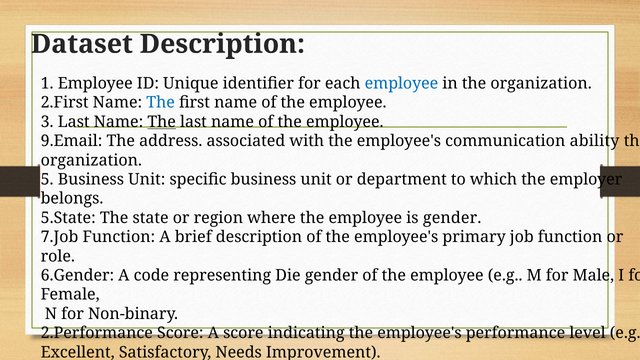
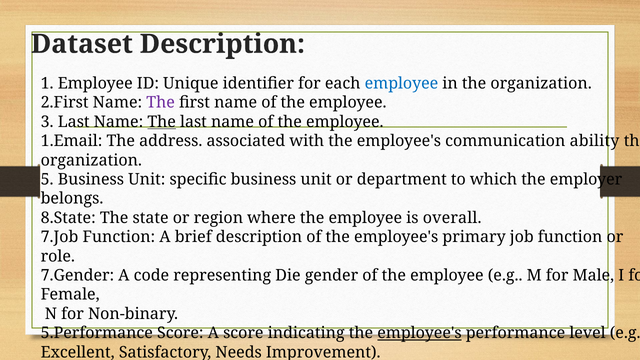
The colour: blue -> purple (161, 103)
9.Email: 9.Email -> 1.Email (72, 141)
5.State: 5.State -> 8.State (68, 218)
is gender: gender -> overall (452, 218)
6.Gender: 6.Gender -> 7.Gender (77, 275)
2.Performance: 2.Performance -> 5.Performance (97, 333)
employee's underline: none -> present (419, 333)
